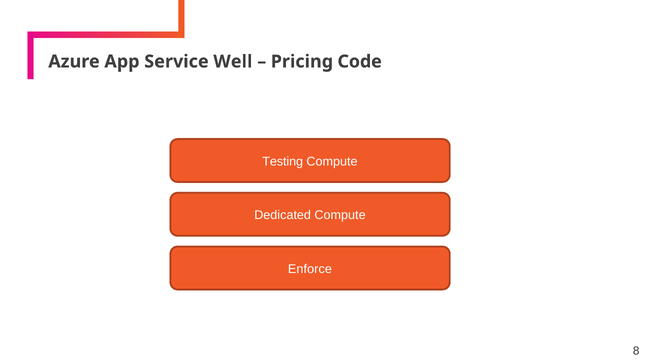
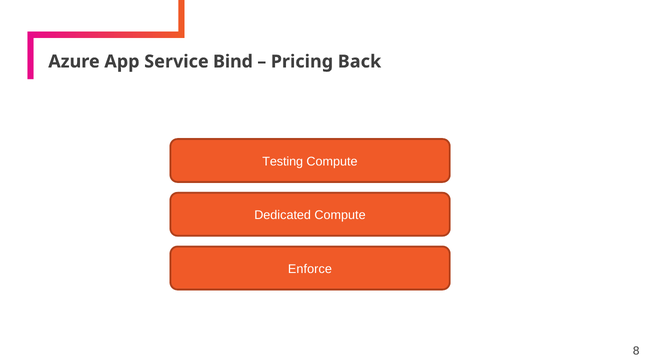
Well: Well -> Bind (233, 62)
Code: Code -> Back (359, 62)
